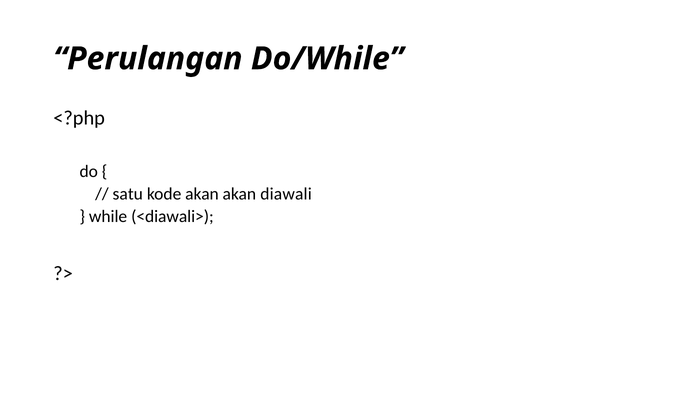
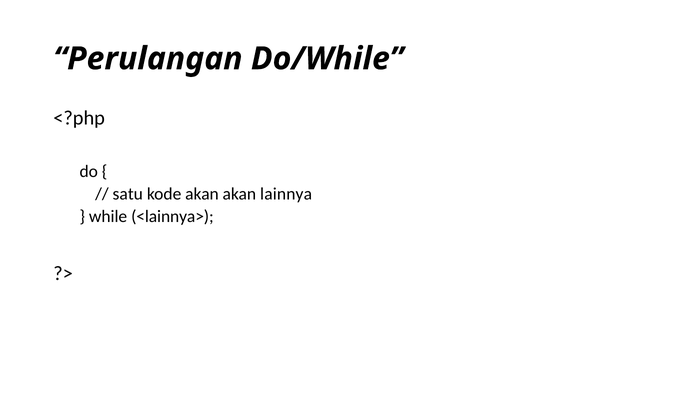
diawali: diawali -> lainnya (286, 194)
<diawali>: <diawali> -> <lainnya> (172, 217)
